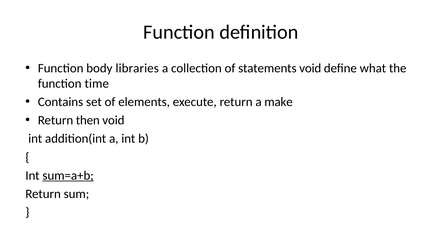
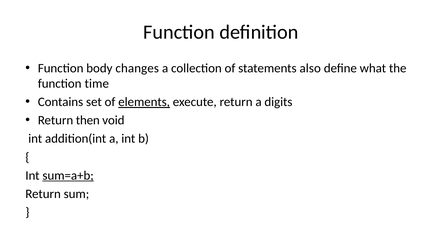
libraries: libraries -> changes (137, 68)
statements void: void -> also (310, 68)
elements underline: none -> present (144, 102)
make: make -> digits (278, 102)
